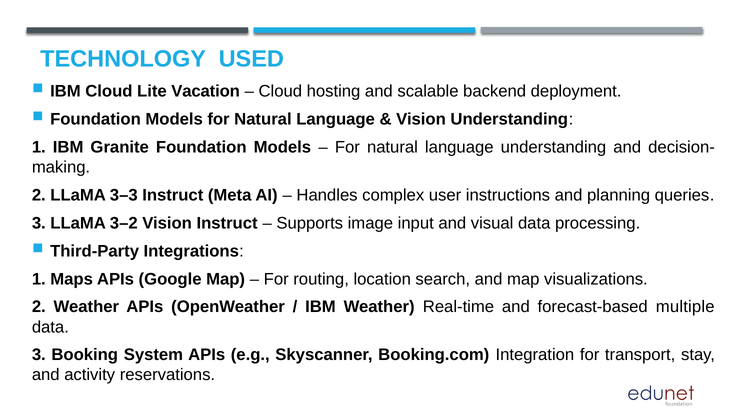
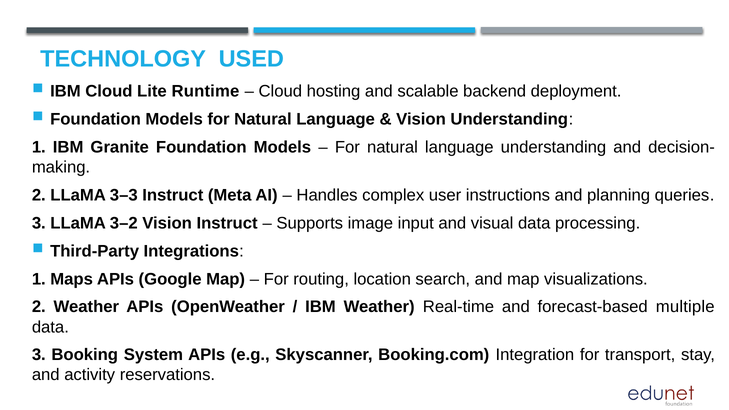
Vacation: Vacation -> Runtime (205, 91)
